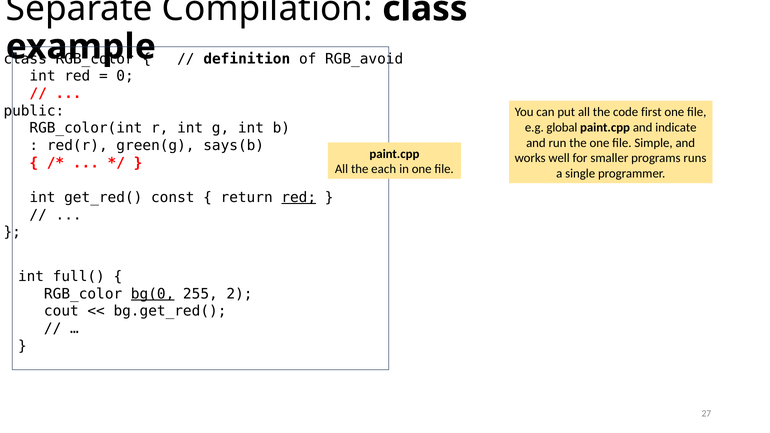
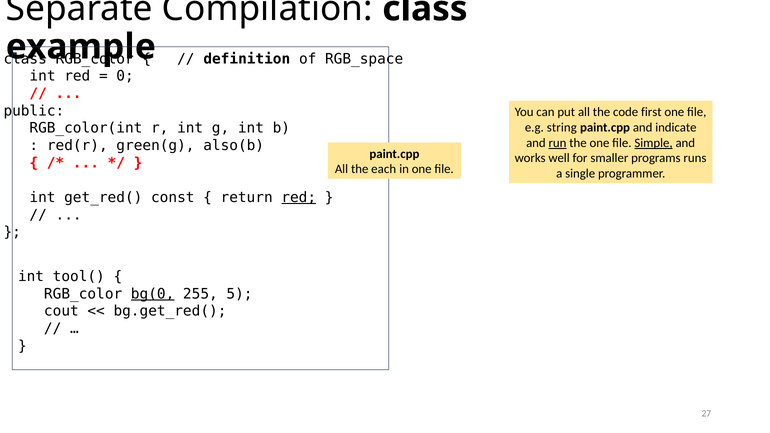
RGB_avoid: RGB_avoid -> RGB_space (364, 59)
global: global -> string (562, 128)
run underline: none -> present (557, 143)
Simple underline: none -> present (654, 143)
says(b: says(b -> also(b (234, 145)
full(: full( -> tool( (79, 277)
2: 2 -> 5 (239, 294)
